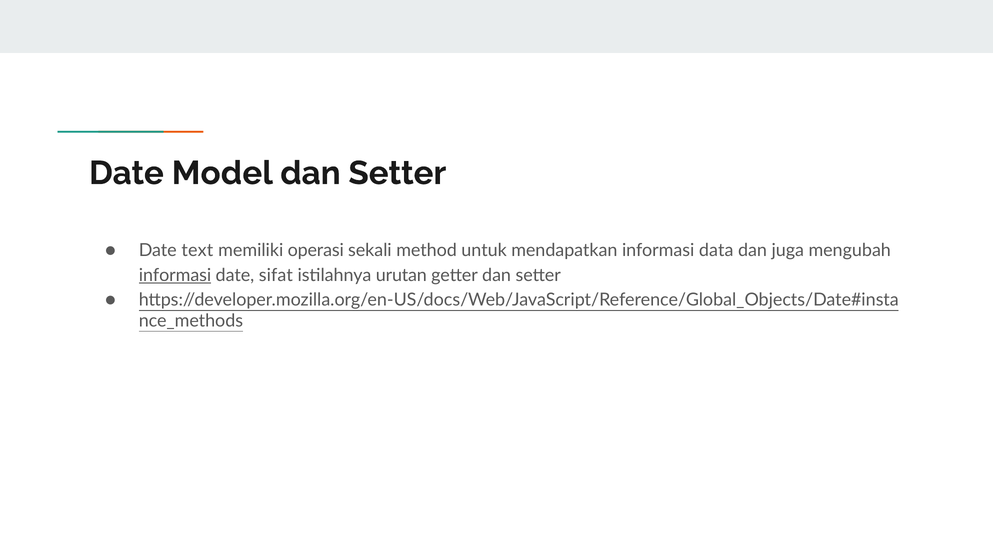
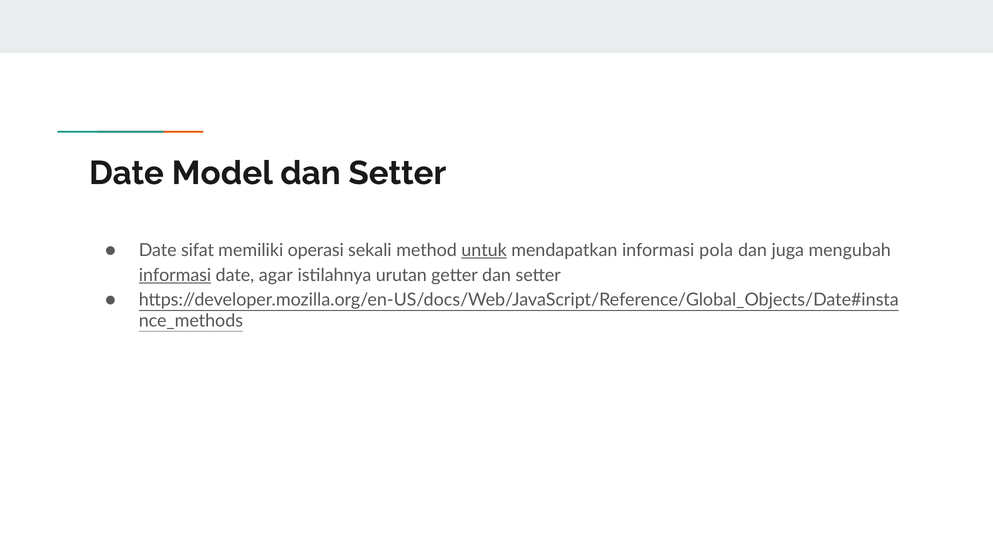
text: text -> sifat (198, 251)
untuk underline: none -> present (484, 251)
data: data -> pola (716, 251)
sifat: sifat -> agar (276, 275)
